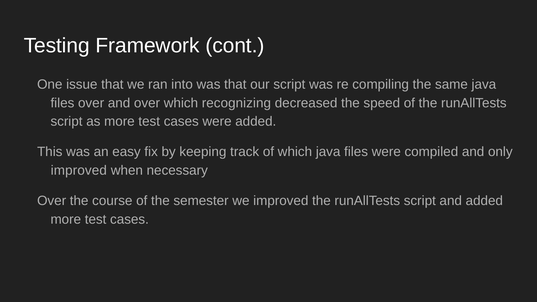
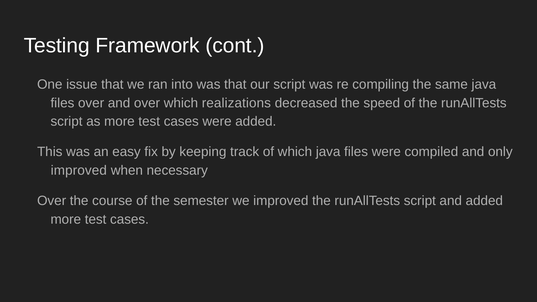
recognizing: recognizing -> realizations (236, 103)
